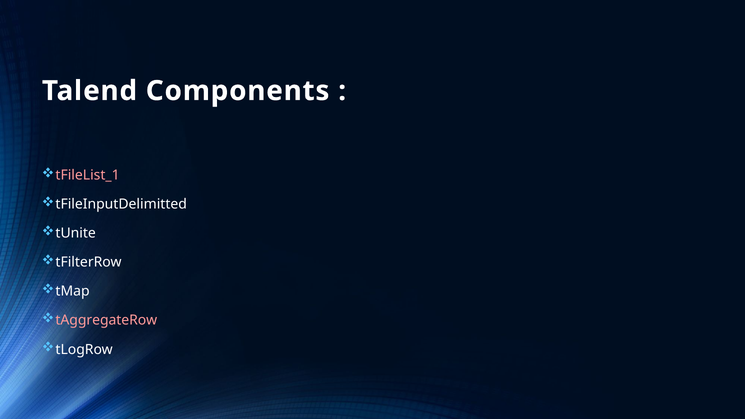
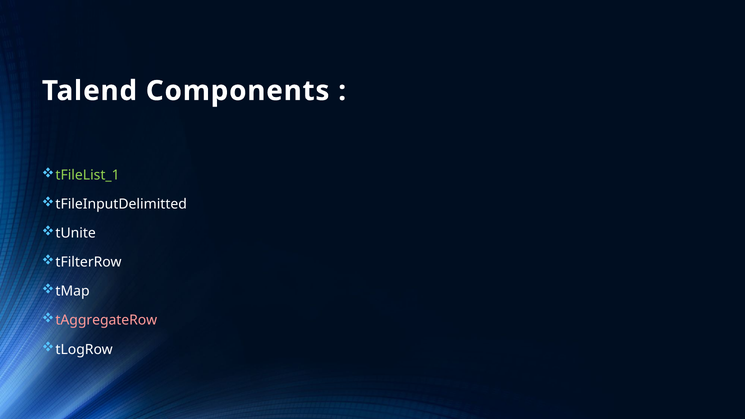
tFileList_1 colour: pink -> light green (88, 175)
